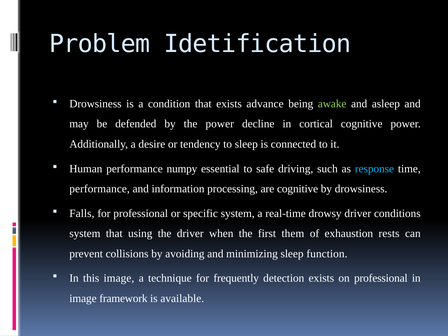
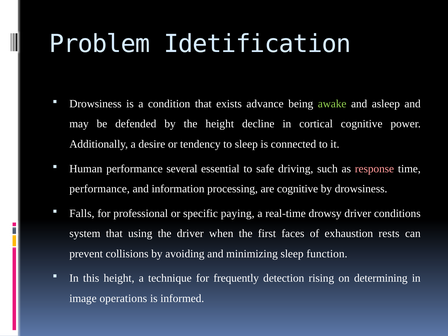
the power: power -> height (220, 124)
numpy: numpy -> several (182, 169)
response colour: light blue -> pink (374, 169)
specific system: system -> paying (238, 213)
them: them -> faces (293, 233)
this image: image -> height (119, 278)
detection exists: exists -> rising (321, 278)
on professional: professional -> determining (381, 278)
framework: framework -> operations (123, 298)
available: available -> informed (182, 298)
